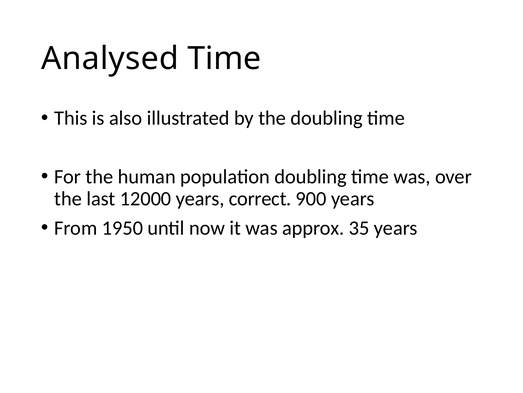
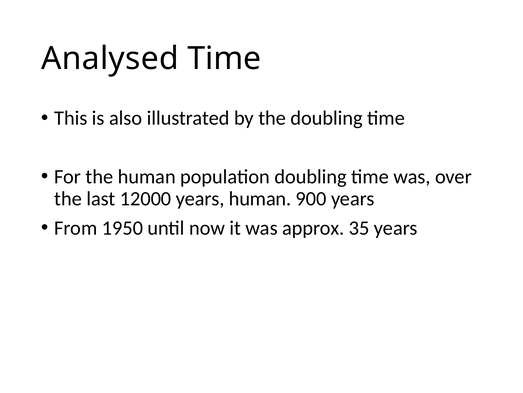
years correct: correct -> human (260, 198)
